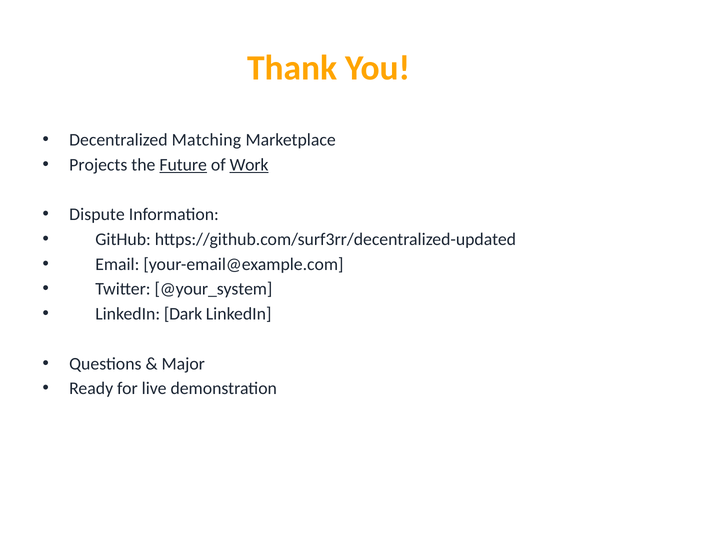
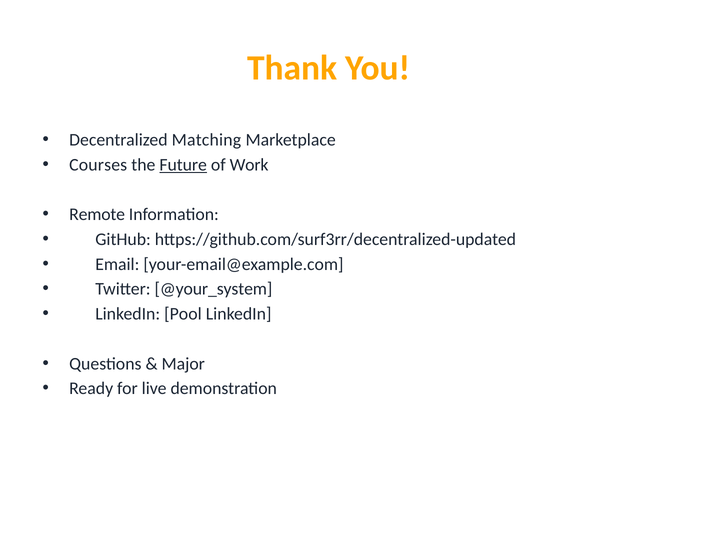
Projects: Projects -> Courses (98, 165)
Work underline: present -> none (249, 165)
Dispute: Dispute -> Remote (97, 214)
Dark: Dark -> Pool (183, 314)
